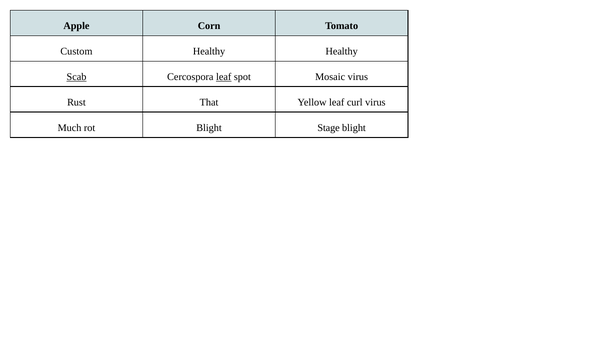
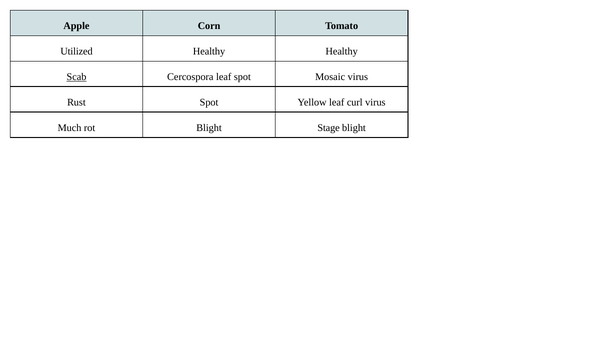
Custom: Custom -> Utilized (77, 51)
leaf underline: present -> none (224, 77)
Rust That: That -> Spot (209, 102)
